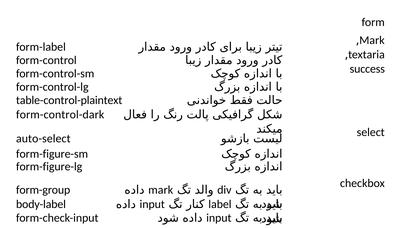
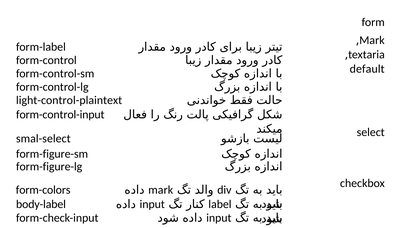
success: success -> default (367, 69)
table-control-plaintext: table-control-plaintext -> light-control-plaintext (69, 100)
form-control-dark: form-control-dark -> form-control-input (60, 115)
auto-select: auto-select -> smal-select (43, 138)
form-group: form-group -> form-colors (43, 190)
